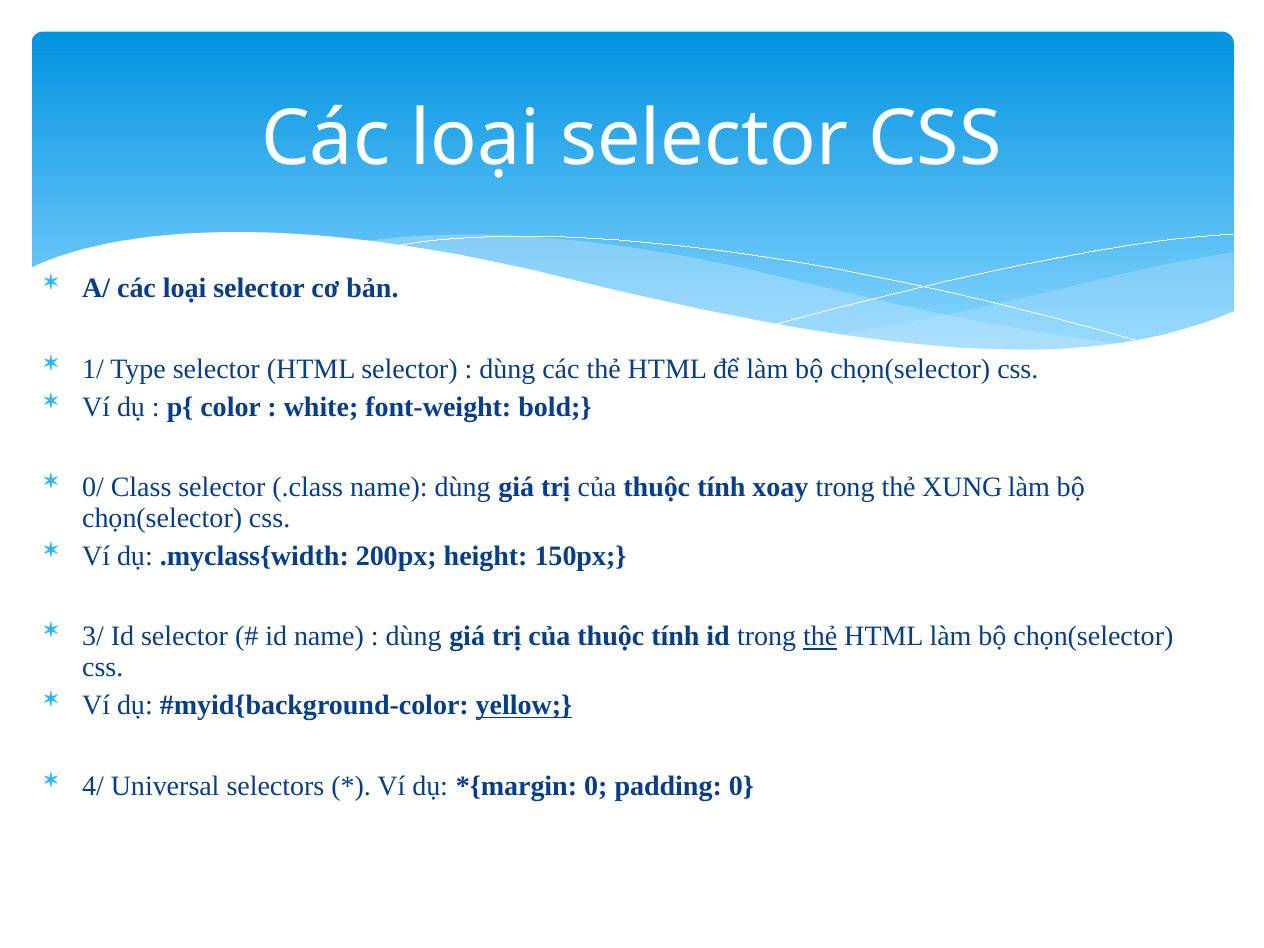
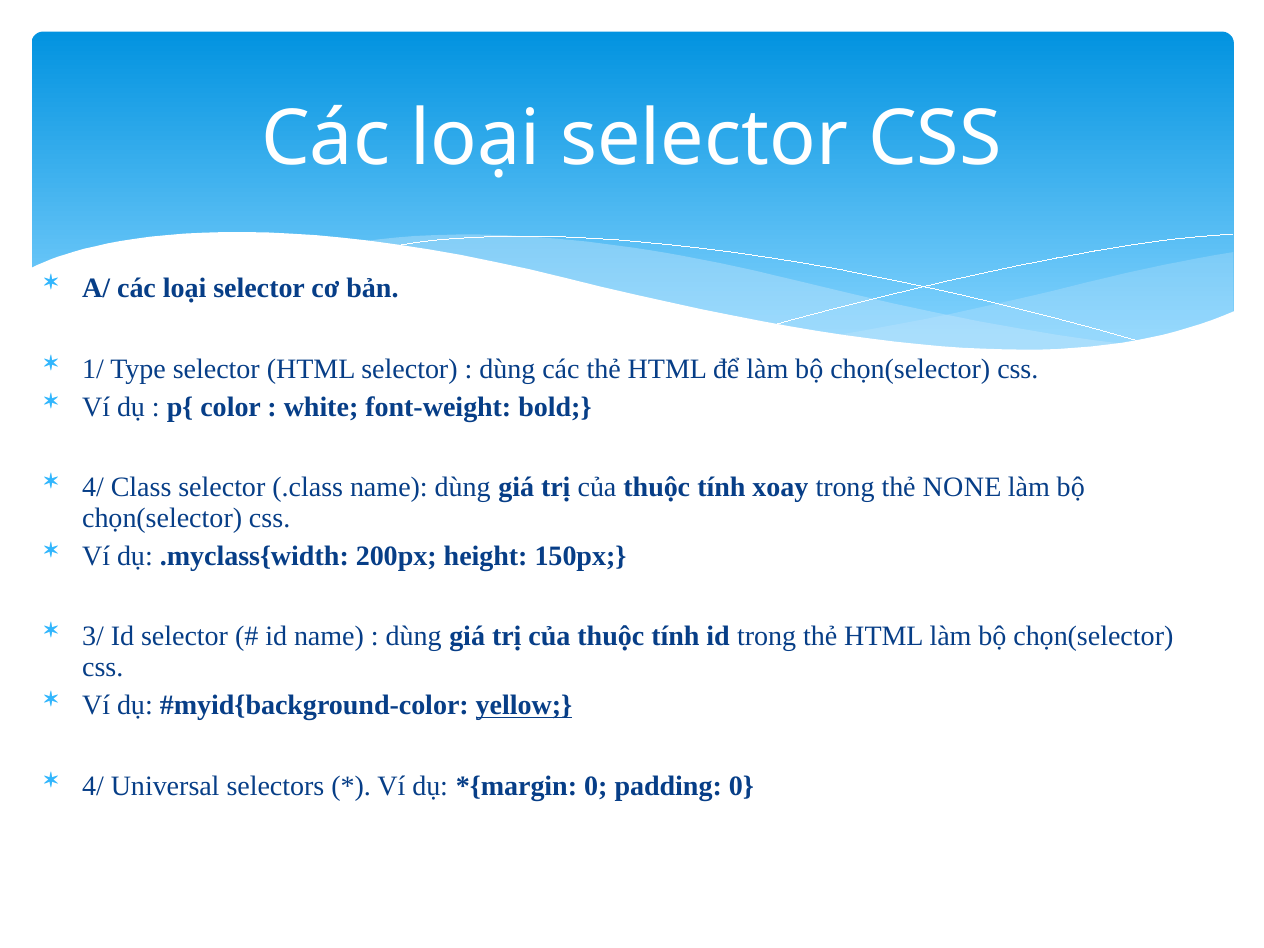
0/: 0/ -> 4/ (93, 488)
XUNG: XUNG -> NONE (962, 488)
thẻ underline: present -> none (820, 637)
